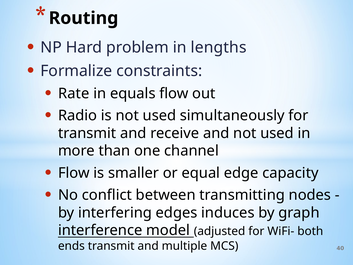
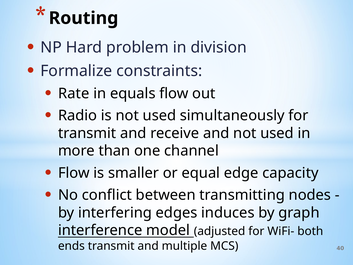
lengths: lengths -> division (219, 47)
